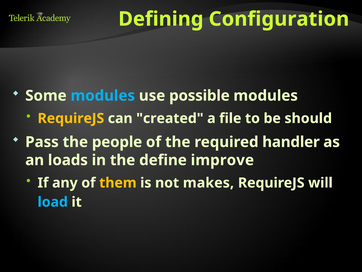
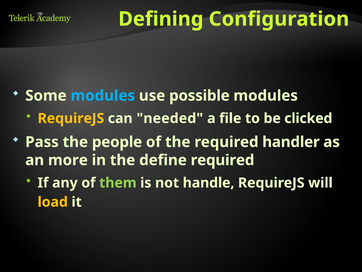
created: created -> needed (170, 118)
should: should -> clicked (308, 118)
loads: loads -> more (68, 160)
define improve: improve -> required (222, 160)
them colour: yellow -> light green (118, 183)
makes: makes -> handle (209, 183)
load colour: light blue -> yellow (53, 202)
